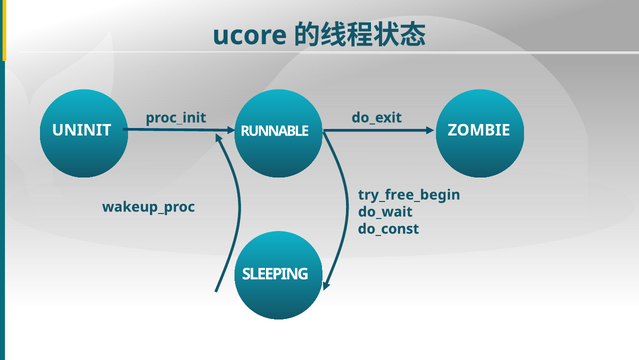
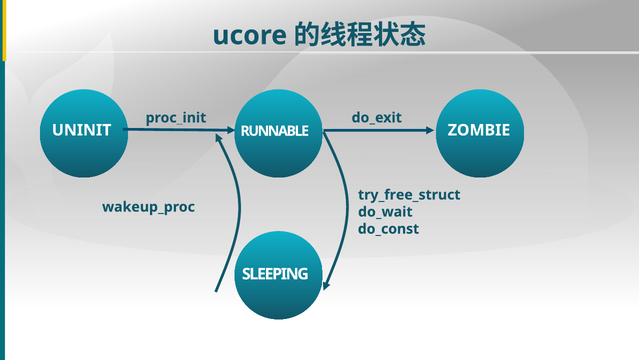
try_free_begin: try_free_begin -> try_free_struct (409, 195)
